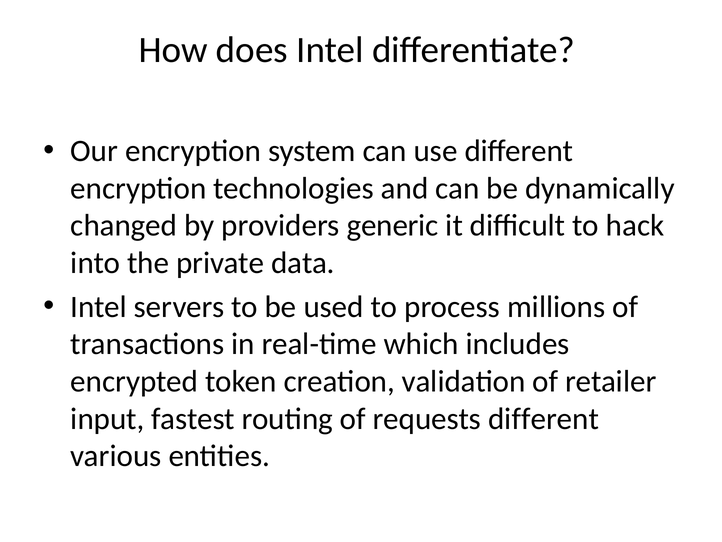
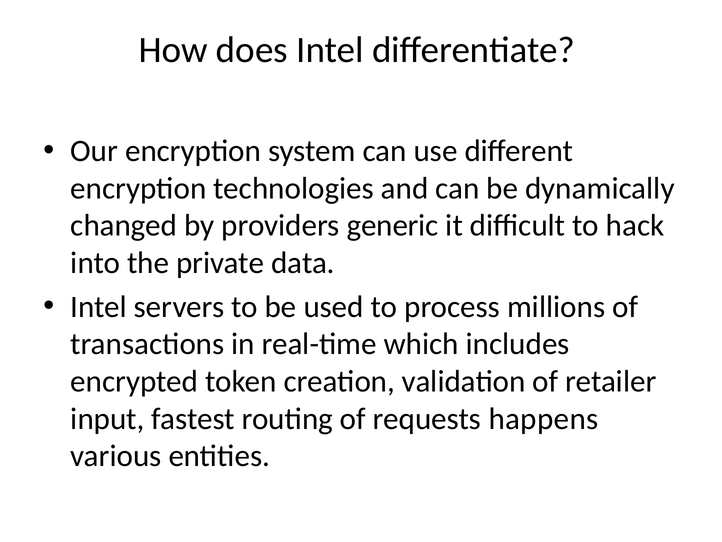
requests different: different -> happens (543, 418)
